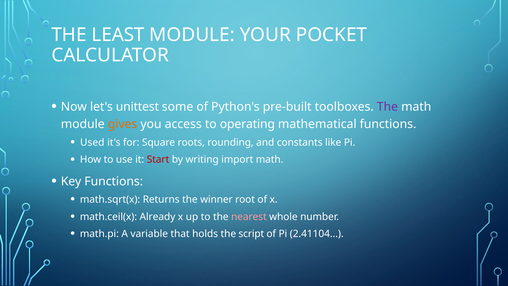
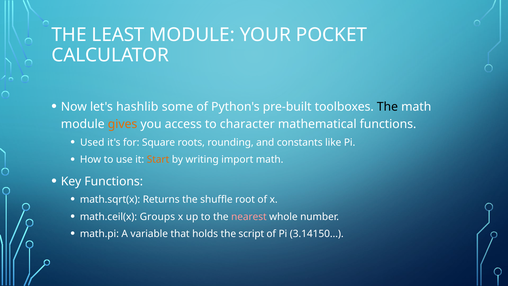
unittest: unittest -> hashlib (137, 107)
The colour: purple -> black (387, 107)
operating: operating -> character (247, 124)
Start colour: red -> orange (158, 160)
winner: winner -> shuffle (216, 199)
Already: Already -> Groups (157, 217)
2.41104: 2.41104 -> 3.14150 (317, 234)
